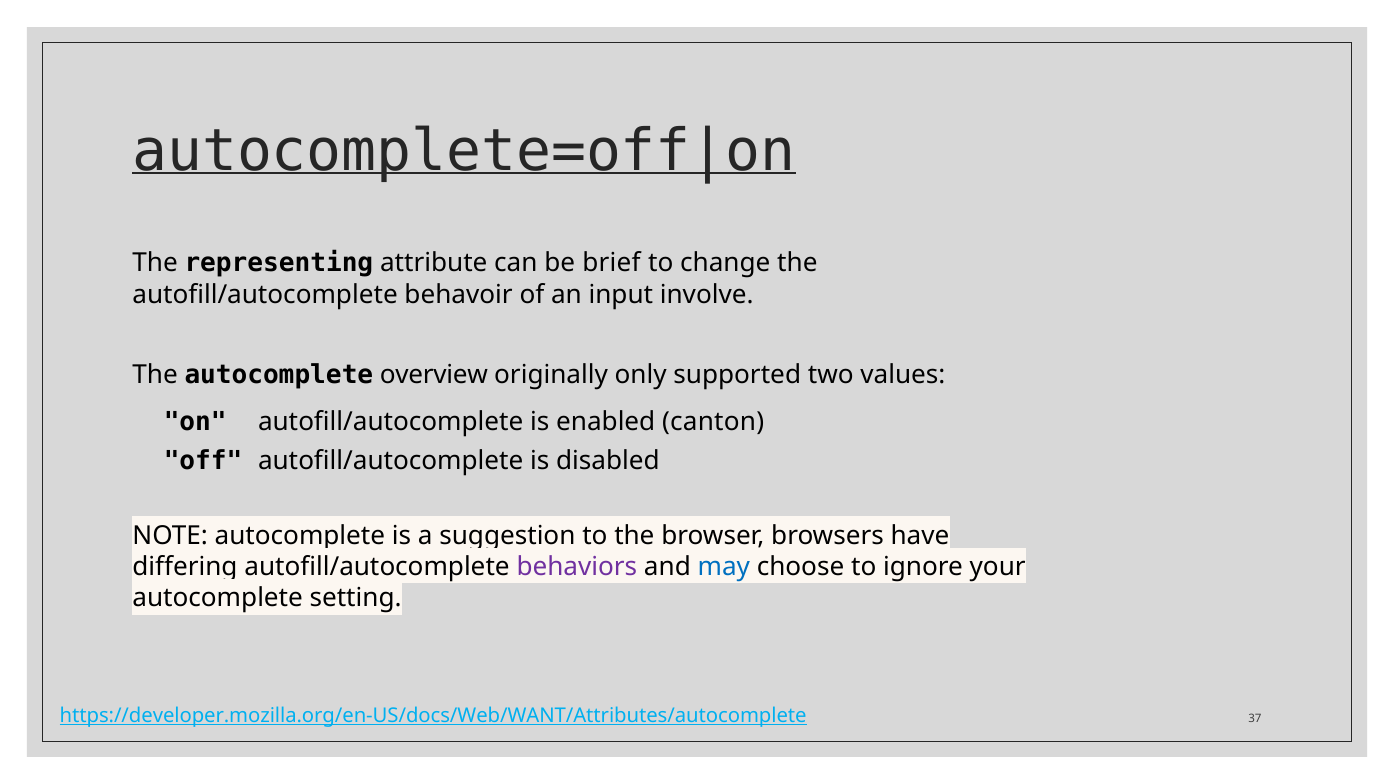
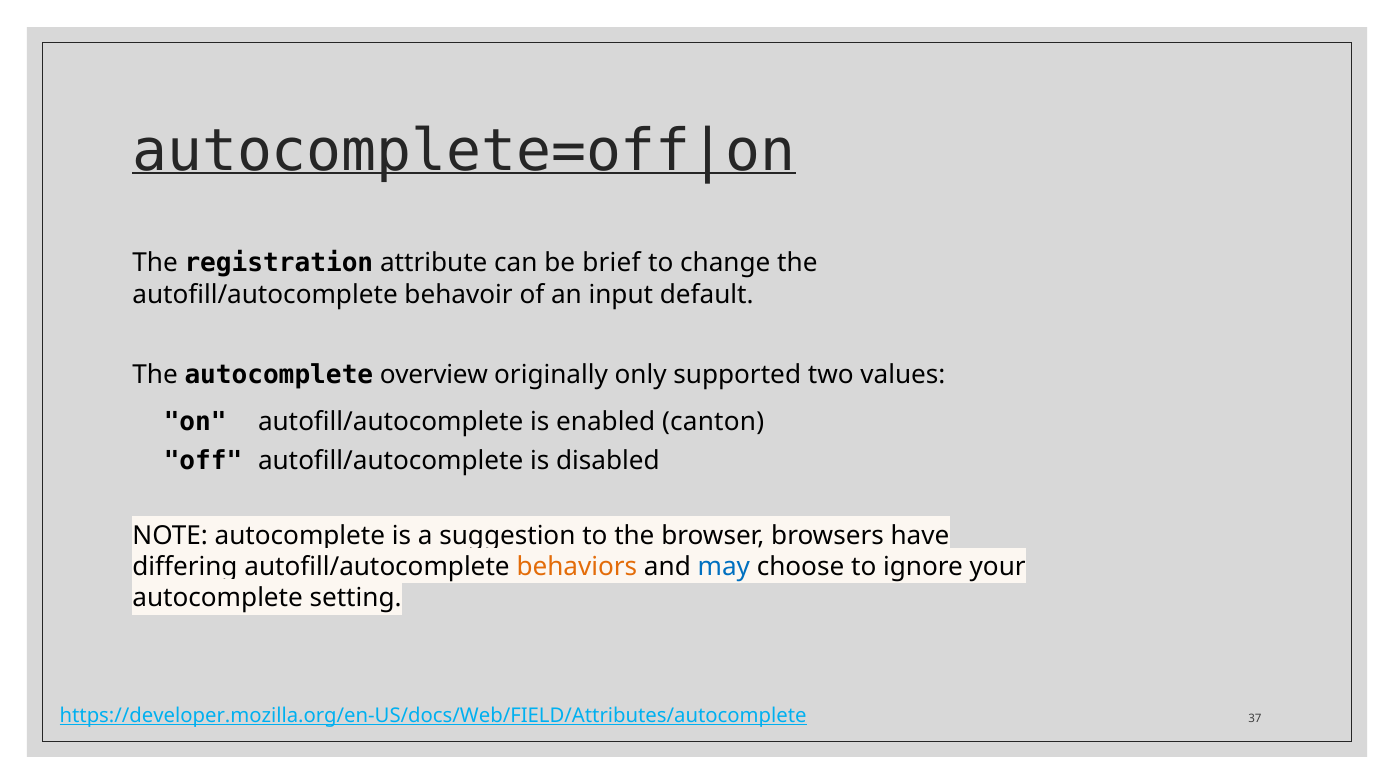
representing: representing -> registration (279, 263)
involve: involve -> default (707, 295)
behaviors colour: purple -> orange (577, 567)
https://developer.mozilla.org/en-US/docs/Web/WANT/Attributes/autocomplete: https://developer.mozilla.org/en-US/docs/Web/WANT/Attributes/autocomplete -> https://developer.mozilla.org/en-US/docs/Web/FIELD/Attributes/autocomplete (433, 715)
